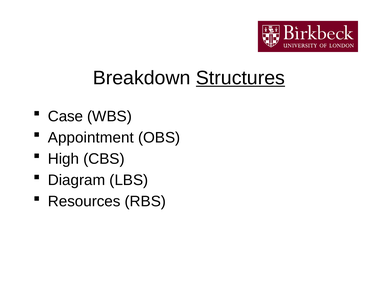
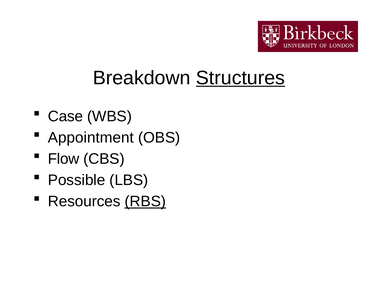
High: High -> Flow (64, 159)
Diagram: Diagram -> Possible (77, 180)
RBS underline: none -> present (145, 202)
